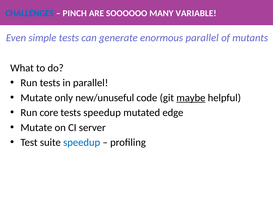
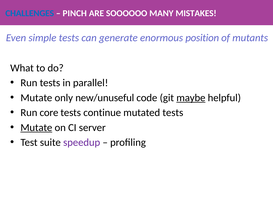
VARIABLE: VARIABLE -> MISTAKES (196, 13)
enormous parallel: parallel -> position (202, 38)
tests speedup: speedup -> continue (102, 112)
mutated edge: edge -> tests (173, 112)
Mutate underline: none -> present (36, 127)
speedup colour: blue -> purple (82, 142)
